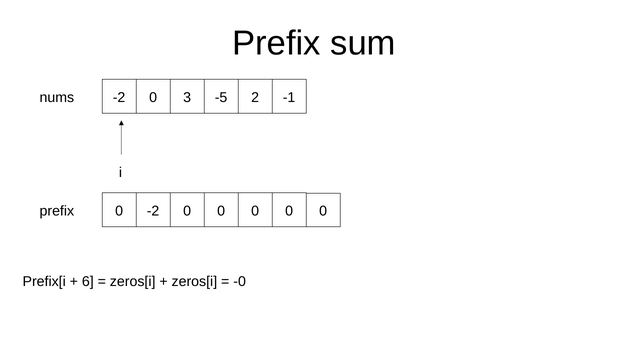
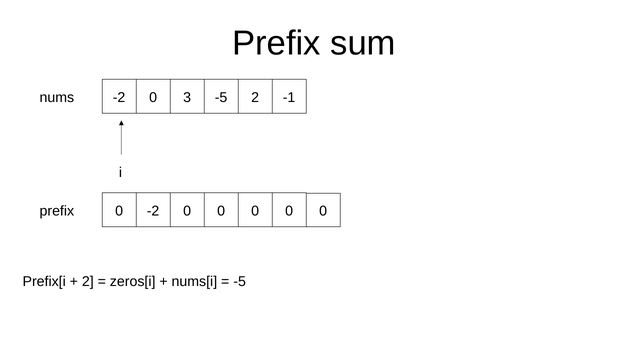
6: 6 -> 2 (88, 281)
zeros[i: zeros[i -> nums[i (194, 281)
-0: -0 -> -5 (240, 281)
